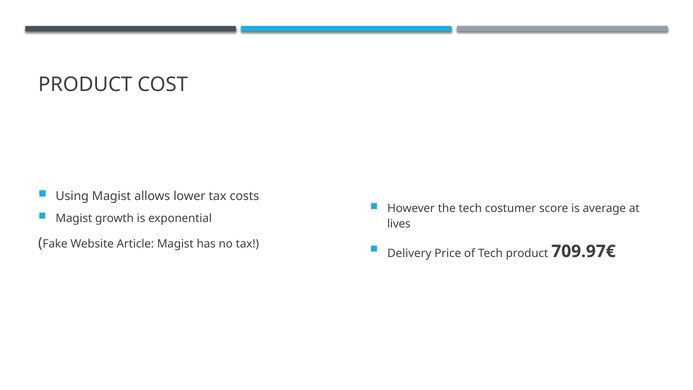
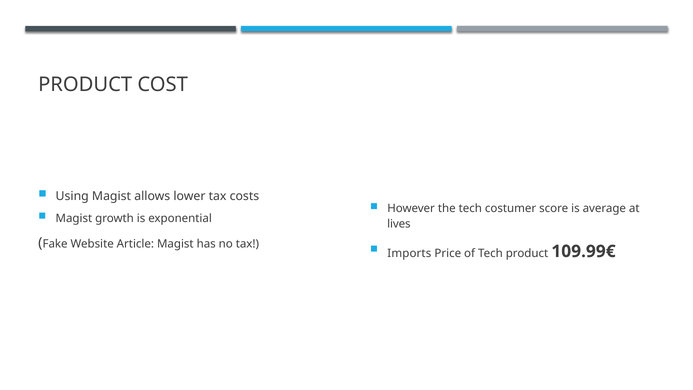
Delivery: Delivery -> Imports (409, 253)
709.97€: 709.97€ -> 109.99€ (583, 251)
